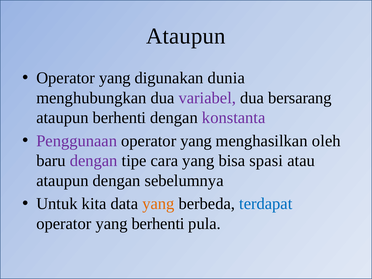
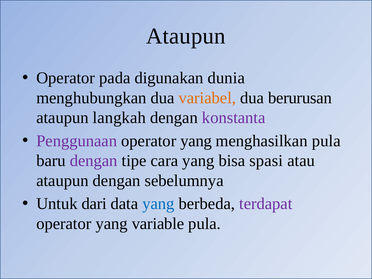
yang: yang -> pada (115, 78)
variabel colour: purple -> orange (207, 98)
bersarang: bersarang -> berurusan (300, 98)
ataupun berhenti: berhenti -> langkah (119, 118)
menghasilkan oleh: oleh -> pula (326, 141)
kita: kita -> dari (94, 204)
yang colour: orange -> blue (158, 204)
terdapat colour: blue -> purple (266, 204)
yang berhenti: berhenti -> variable (158, 224)
